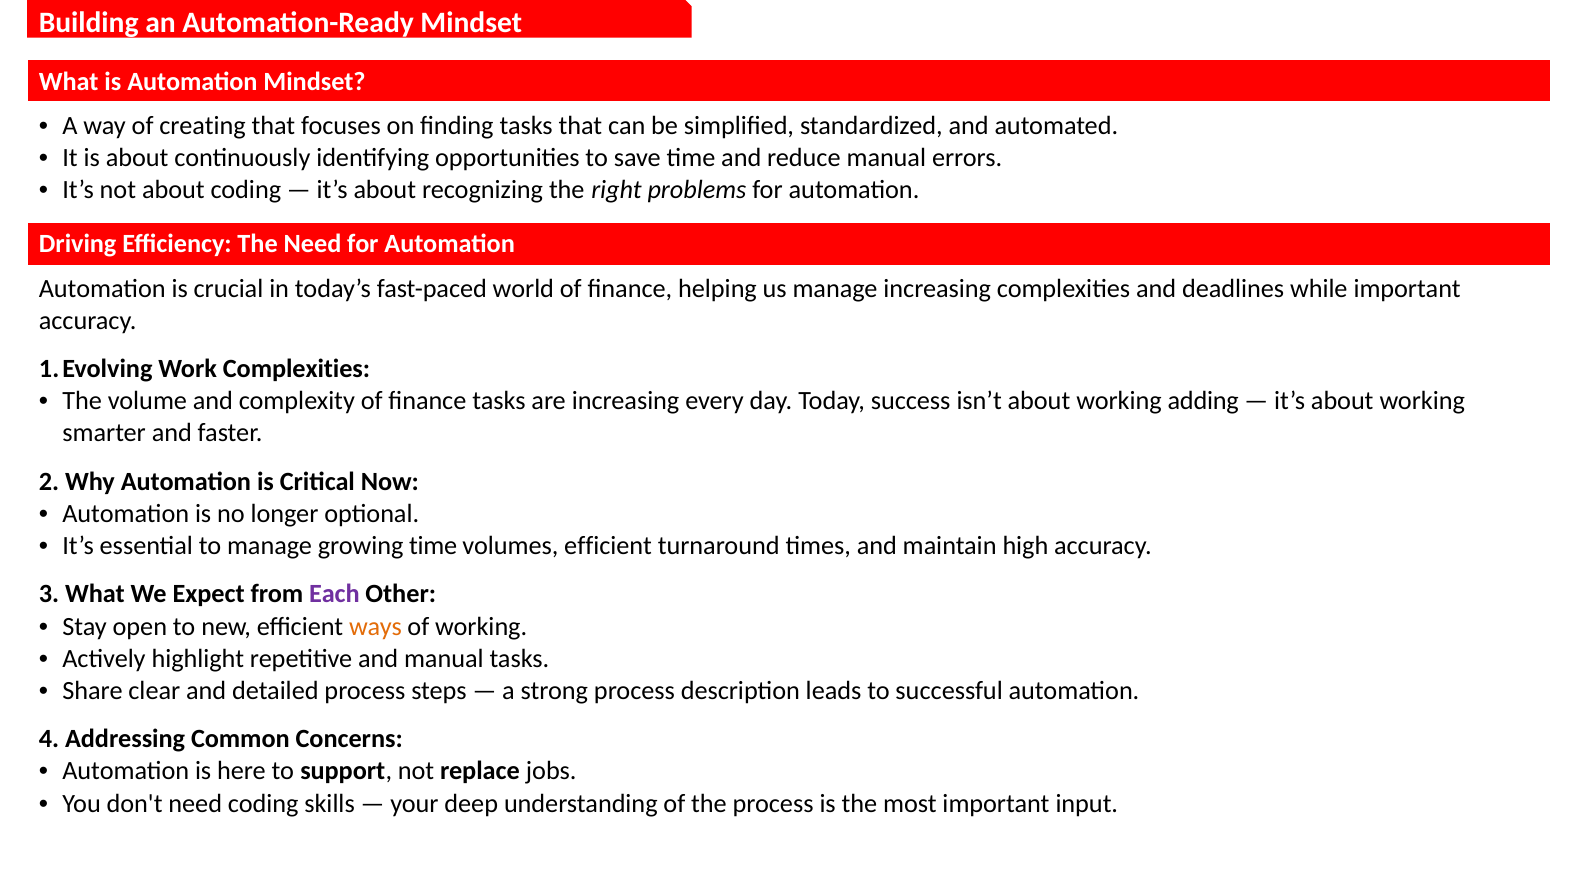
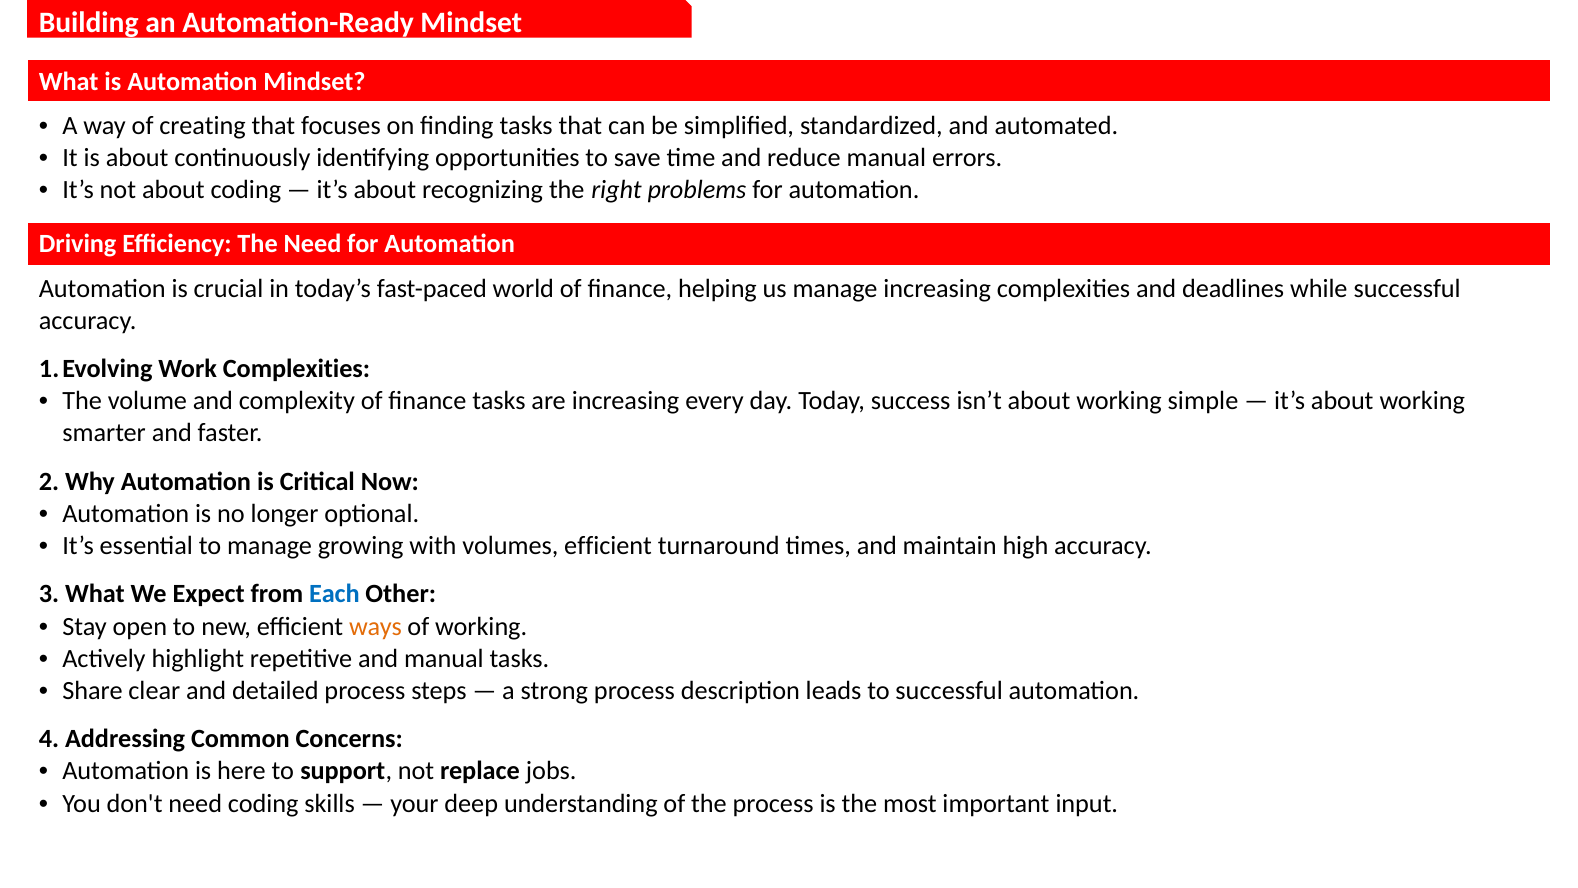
while important: important -> successful (1407, 288)
adding: adding -> simple (1203, 401)
growing time: time -> with (433, 546)
Each colour: purple -> blue (334, 594)
